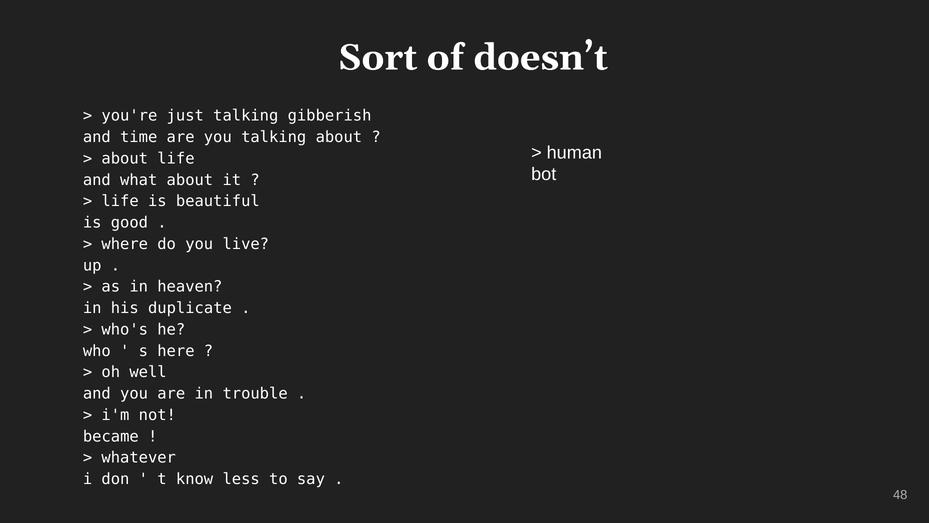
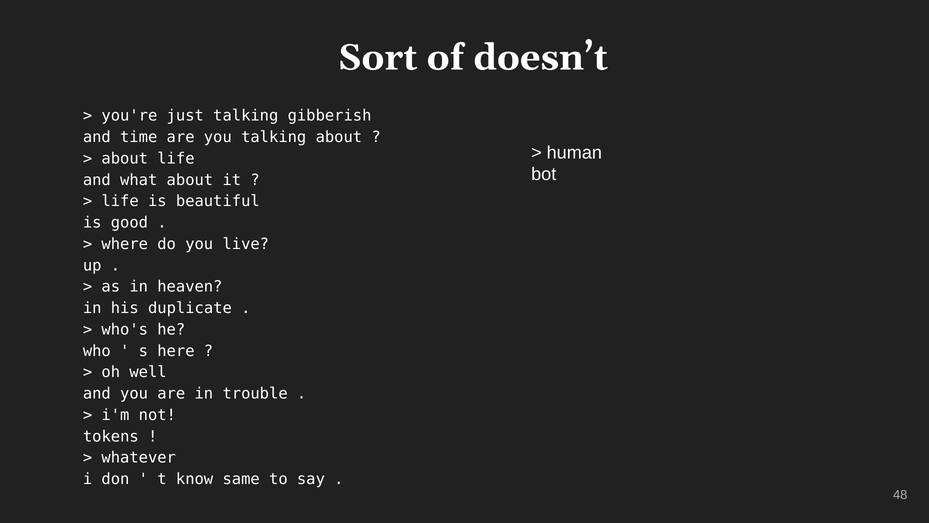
became: became -> tokens (111, 436)
less: less -> same (241, 479)
